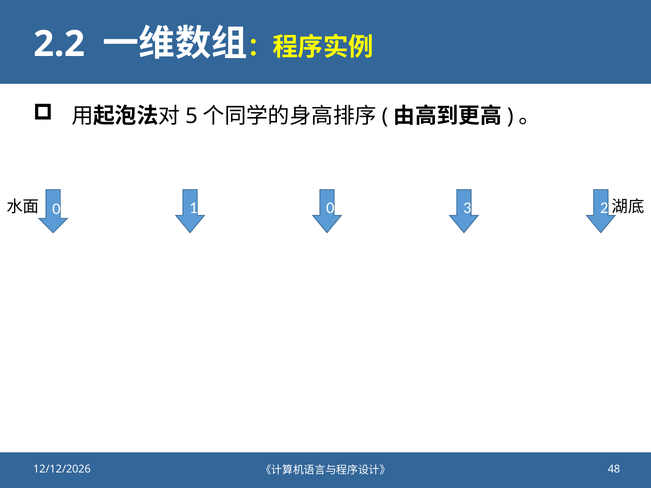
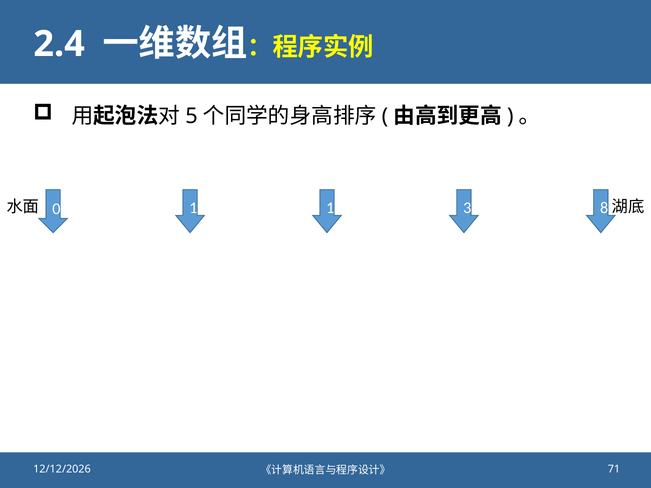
2.2: 2.2 -> 2.4 (59, 44)
1 0: 0 -> 1 (330, 208)
2: 2 -> 8 (604, 208)
48: 48 -> 71 (614, 470)
